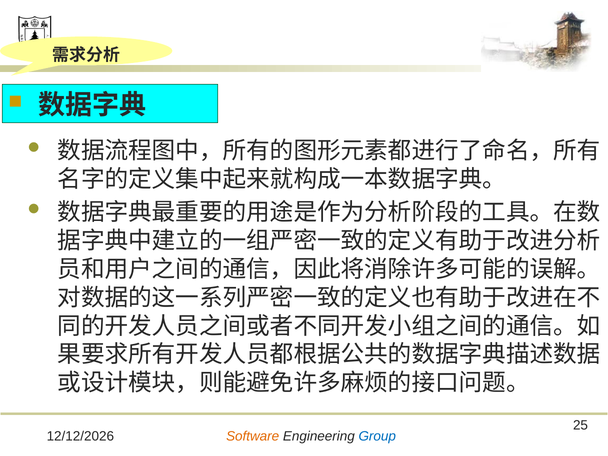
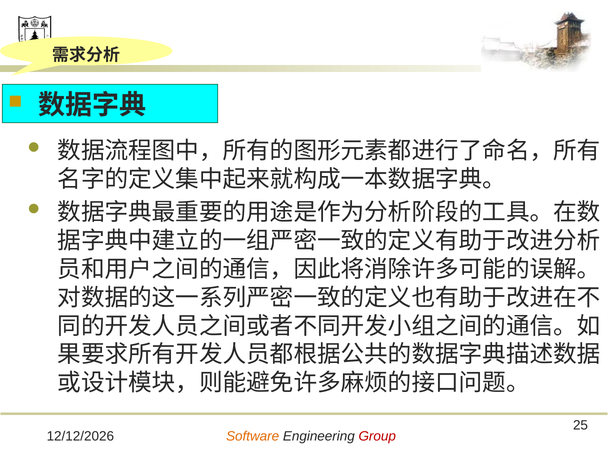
Group colour: blue -> red (377, 436)
